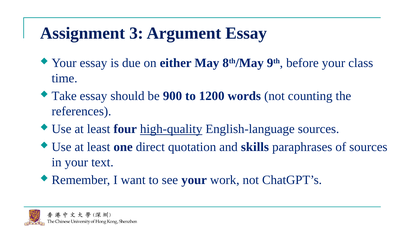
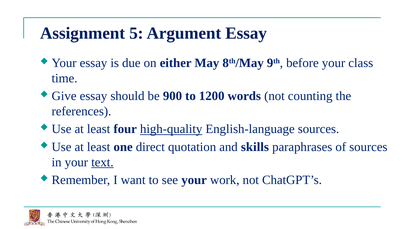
3: 3 -> 5 (136, 33)
Take: Take -> Give (64, 96)
text underline: none -> present (102, 163)
